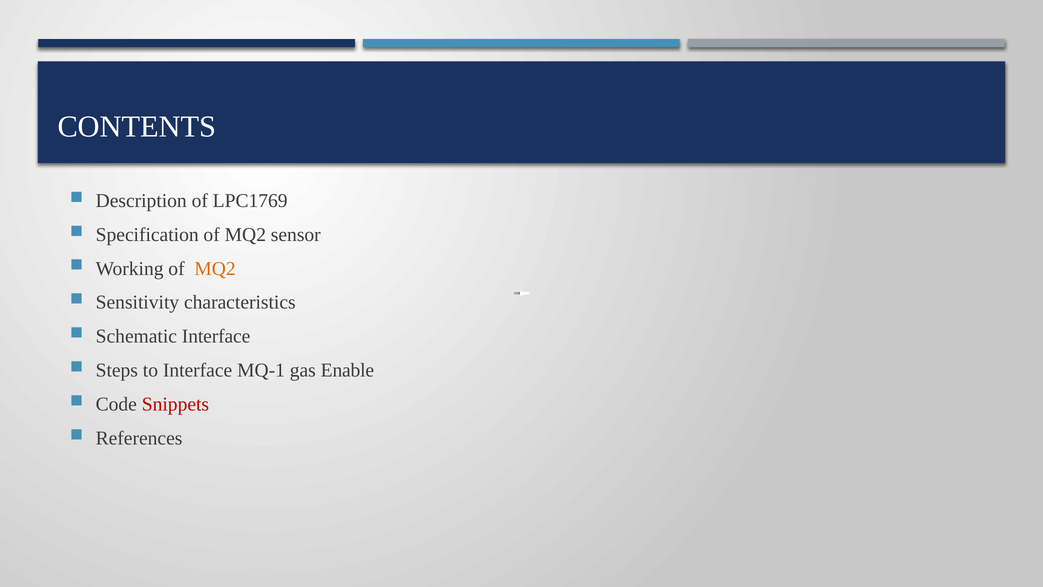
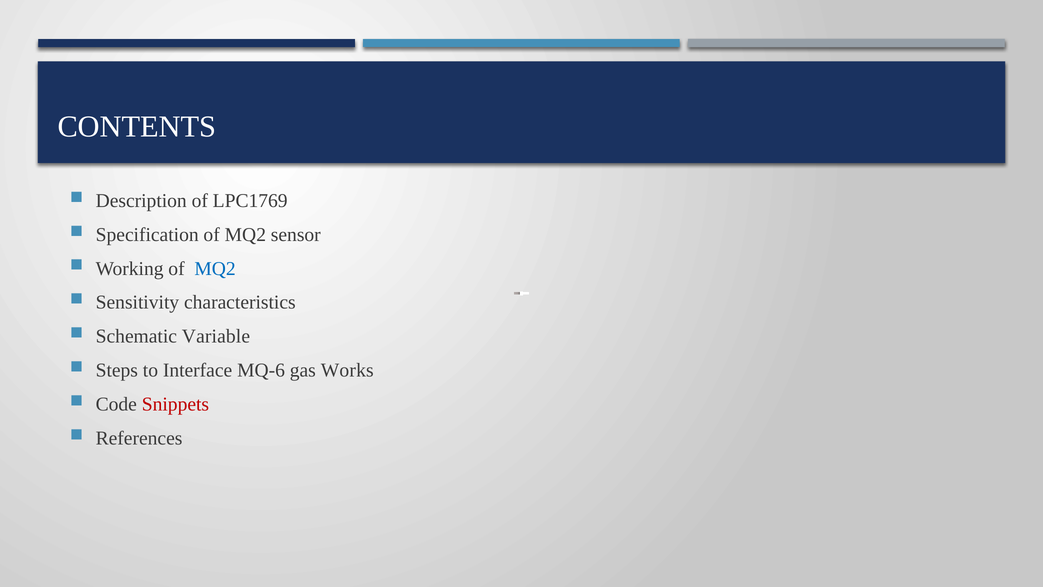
MQ2 colour: orange -> blue (215, 268)
Schematic Interface: Interface -> Variable (216, 336)
MQ-1: MQ-1 -> MQ-6 (261, 370)
Enable: Enable -> Works (347, 370)
